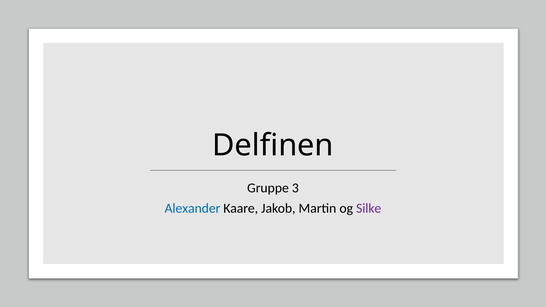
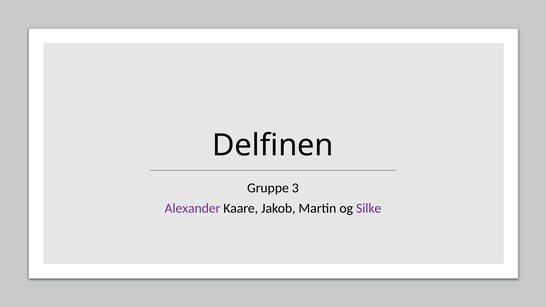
Alexander colour: blue -> purple (192, 208)
